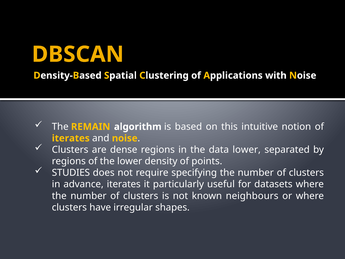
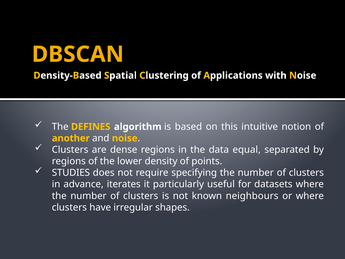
REMAIN: REMAIN -> DEFINES (91, 127)
iterates: iterates -> another (71, 138)
data lower: lower -> equal (247, 150)
